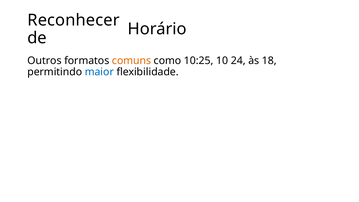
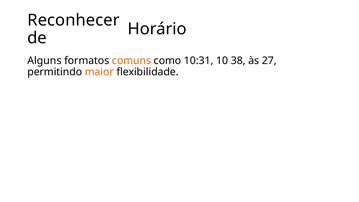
Outros: Outros -> Alguns (44, 61)
10:25: 10:25 -> 10:31 (199, 61)
24: 24 -> 38 (238, 61)
18: 18 -> 27 (269, 61)
maior colour: blue -> orange (99, 72)
